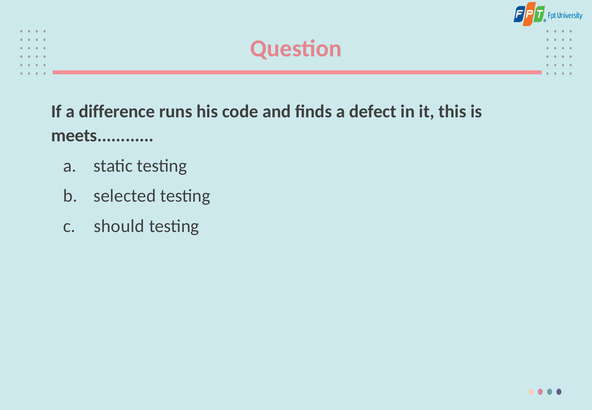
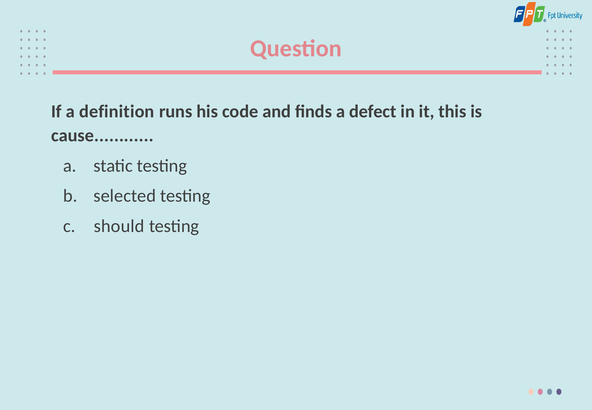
difference: difference -> definition (117, 111)
meets: meets -> cause (102, 136)
